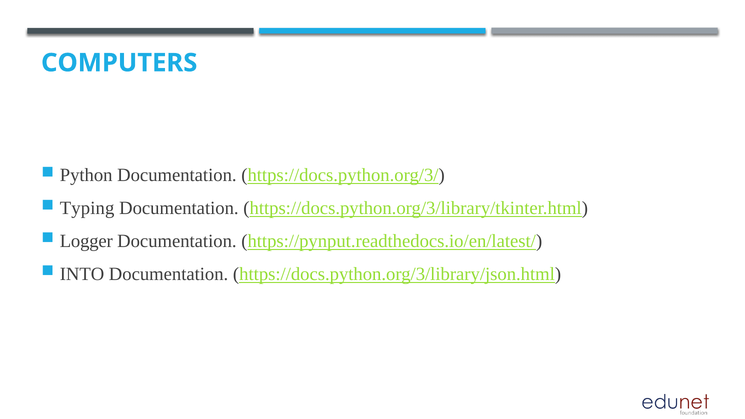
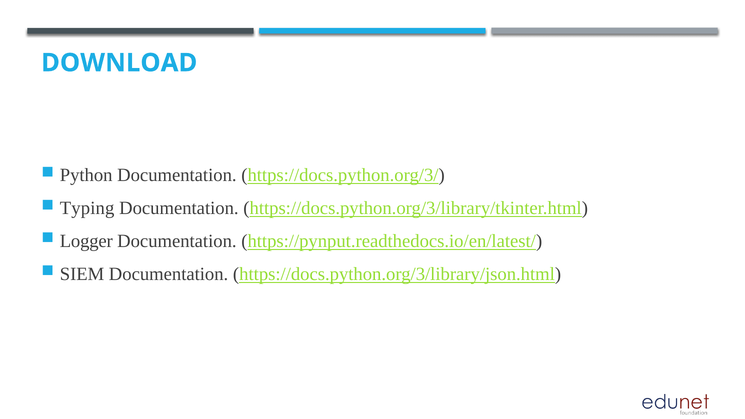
COMPUTERS: COMPUTERS -> DOWNLOAD (119, 63)
INTO: INTO -> SIEM (82, 274)
